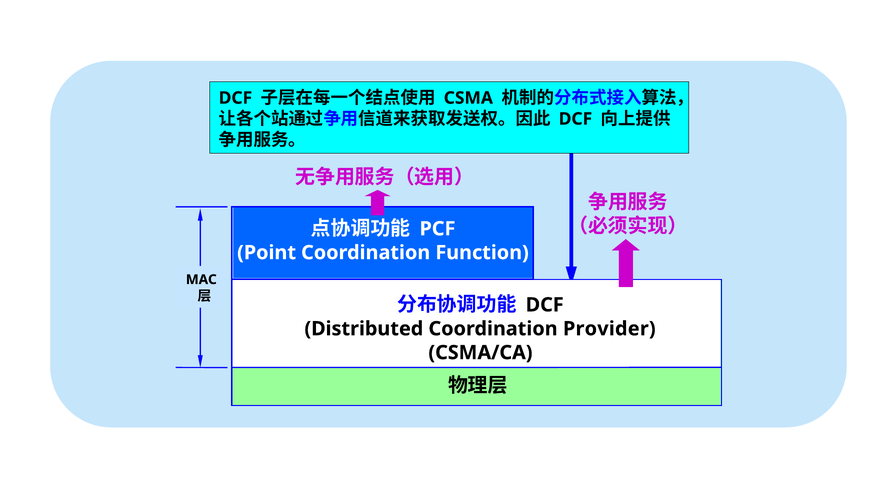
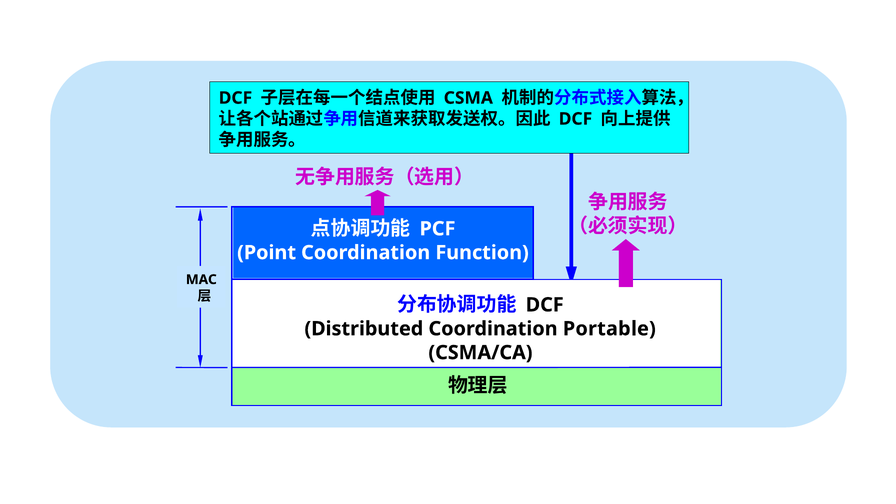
Provider: Provider -> Portable (609, 329)
